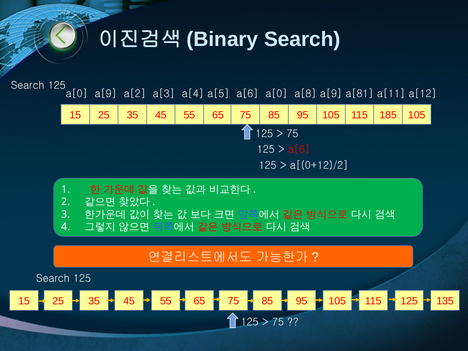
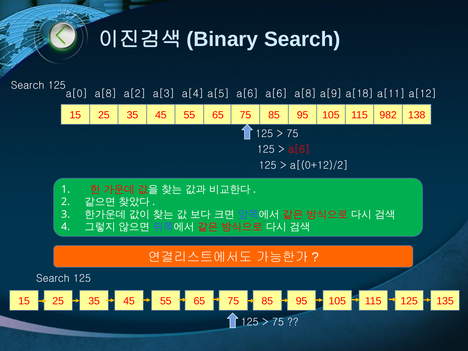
a[0 a[9: a[9 -> a[8 (106, 94)
a[6 a[0: a[0 -> a[6 (276, 94)
a[81: a[81 -> a[18 (360, 94)
185: 185 -> 982 (388, 115)
35 105: 105 -> 138 (417, 115)
